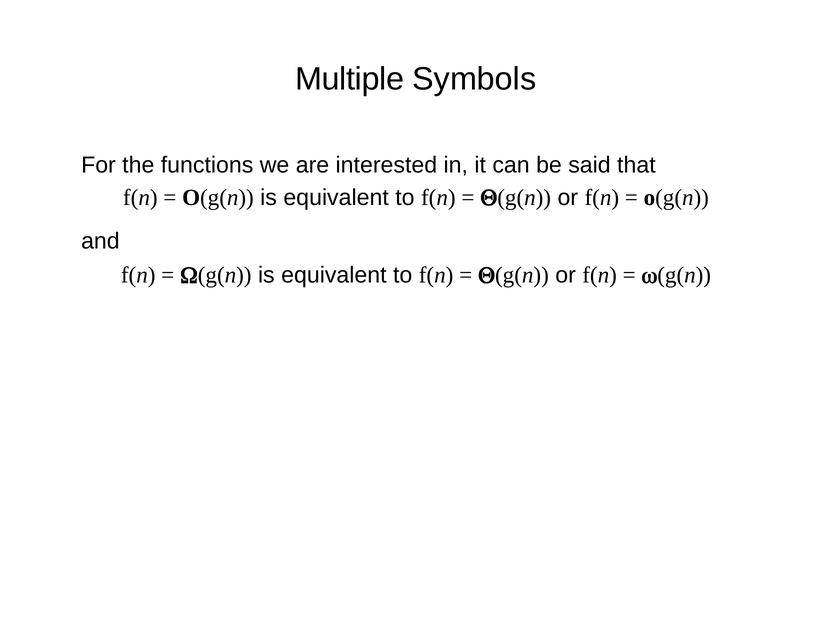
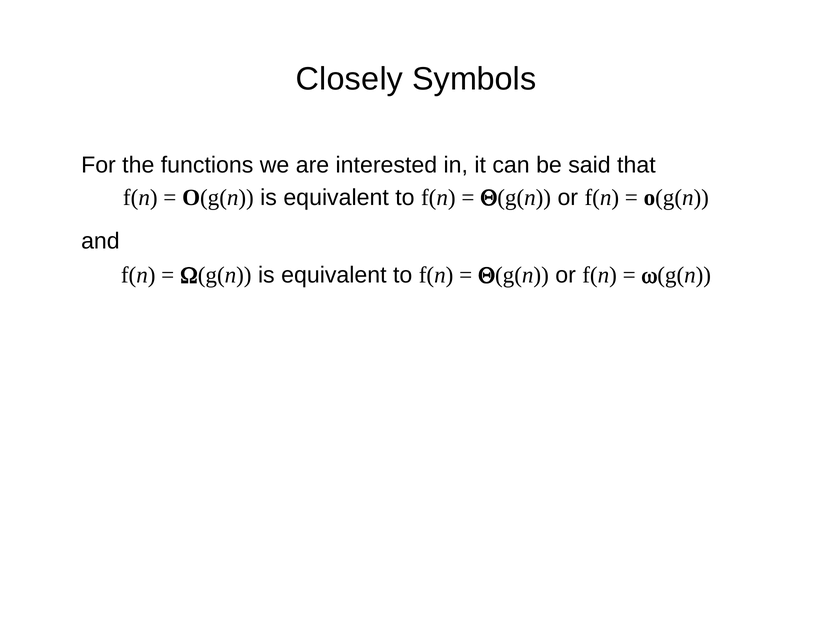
Multiple: Multiple -> Closely (349, 79)
